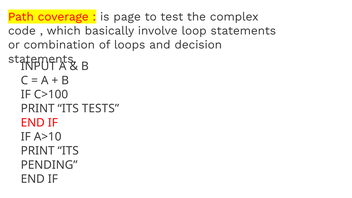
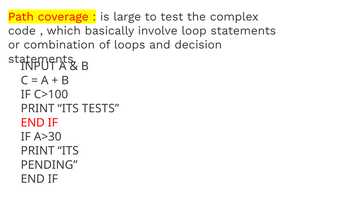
page: page -> large (127, 17)
A>10: A>10 -> A>30 (48, 137)
